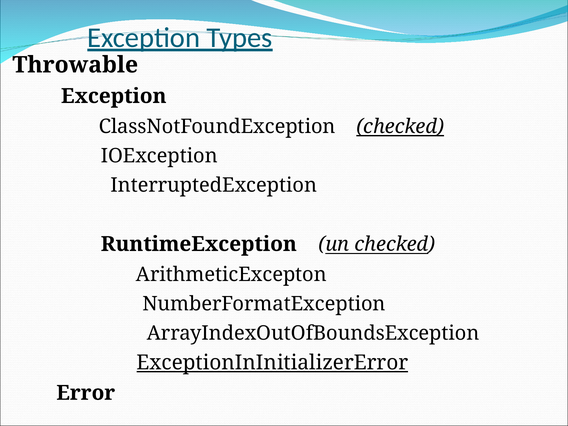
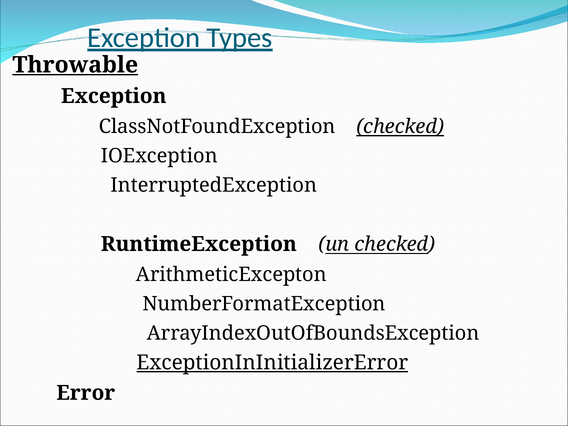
Throwable underline: none -> present (75, 65)
